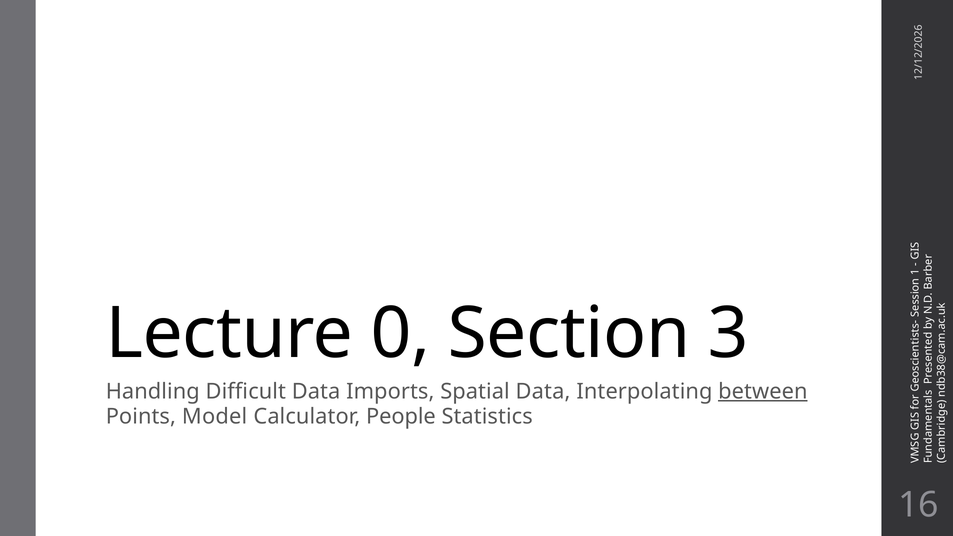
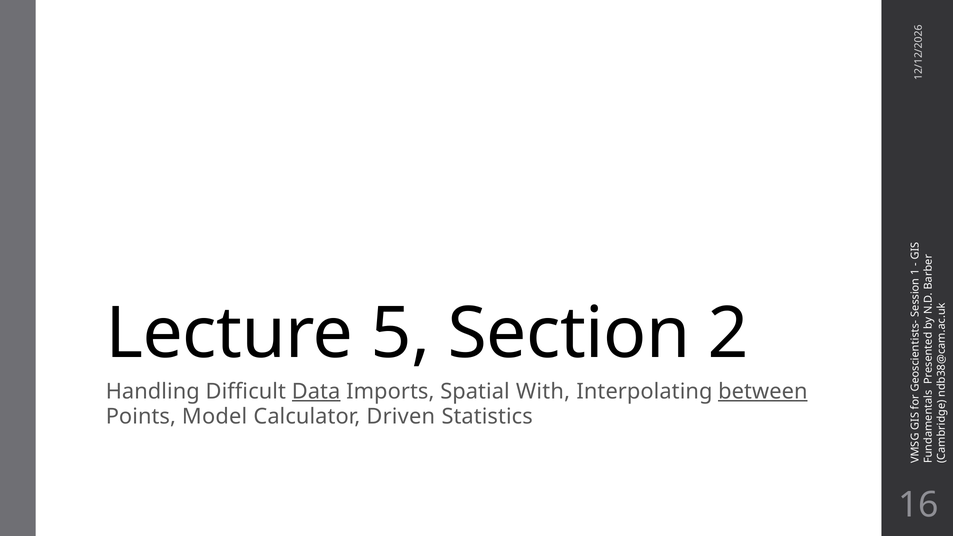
Lecture 0: 0 -> 5 (401, 333)
Section 3: 3 -> 2 (728, 333)
Data underline: none -> present (316, 392)
Spatial Data: Data -> With (543, 392)
People: People -> Driven (401, 416)
